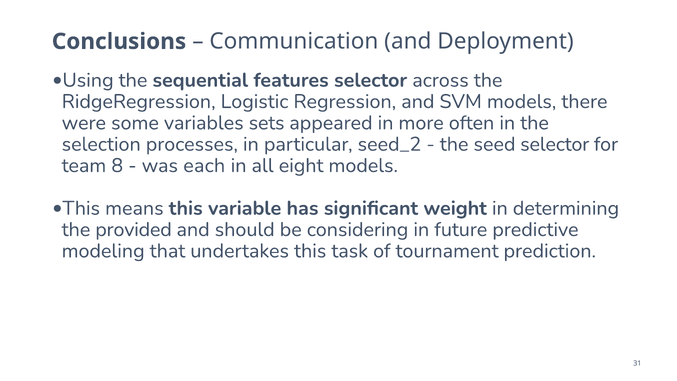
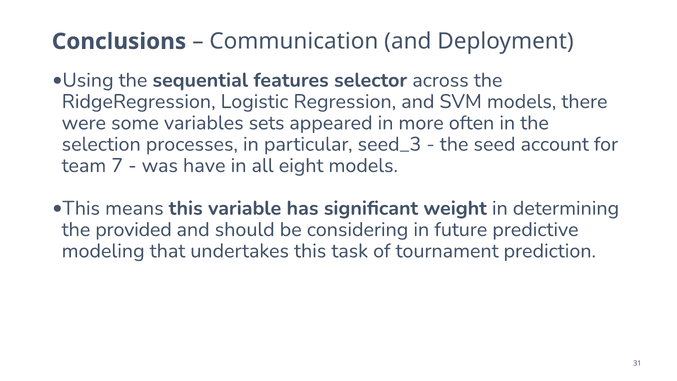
seed_2: seed_2 -> seed_3 (389, 144)
seed selector: selector -> account (555, 144)
8: 8 -> 7 (117, 165)
each: each -> have (204, 165)
